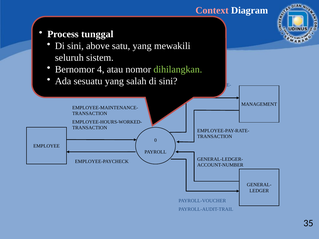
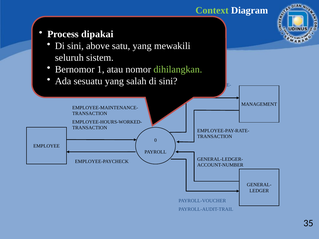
Context colour: pink -> light green (212, 10)
tunggal: tunggal -> dipakai (97, 34)
4: 4 -> 1 (101, 69)
